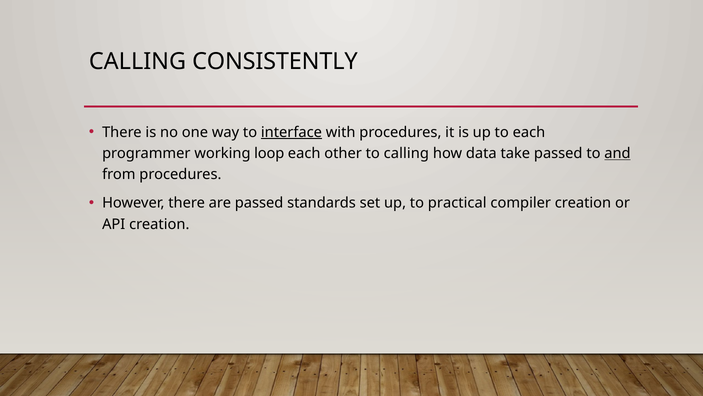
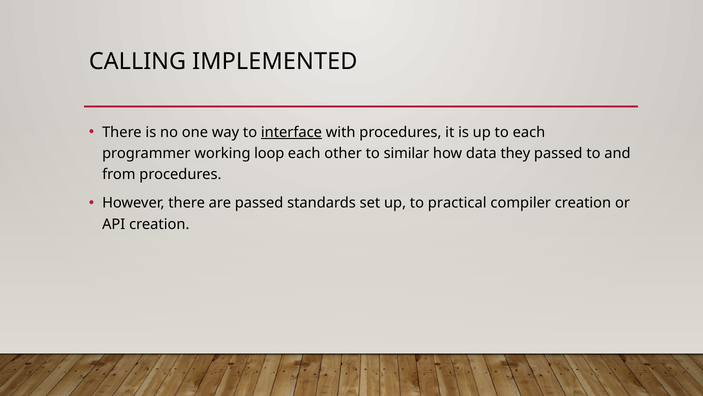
CONSISTENTLY: CONSISTENTLY -> IMPLEMENTED (275, 62)
to calling: calling -> similar (406, 153)
take: take -> they (515, 153)
and underline: present -> none (617, 153)
